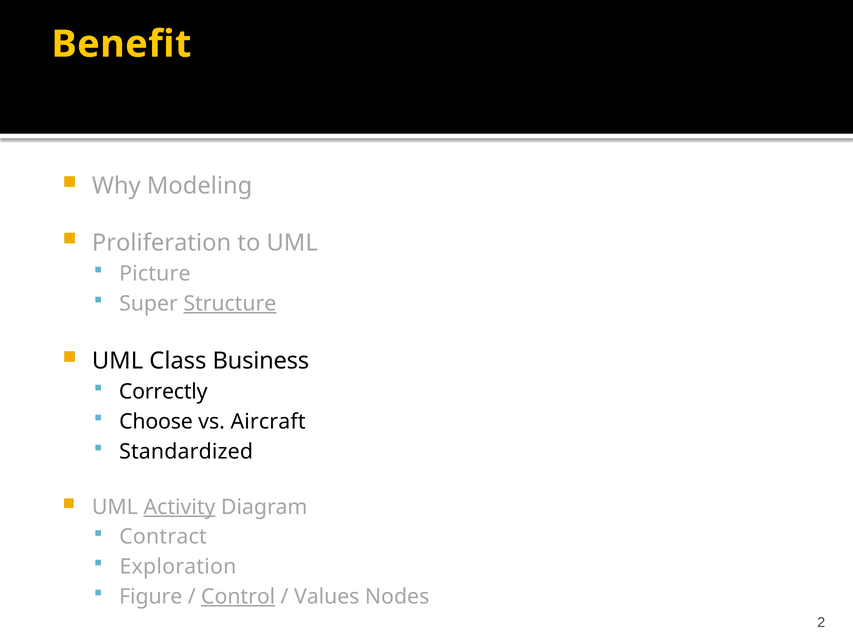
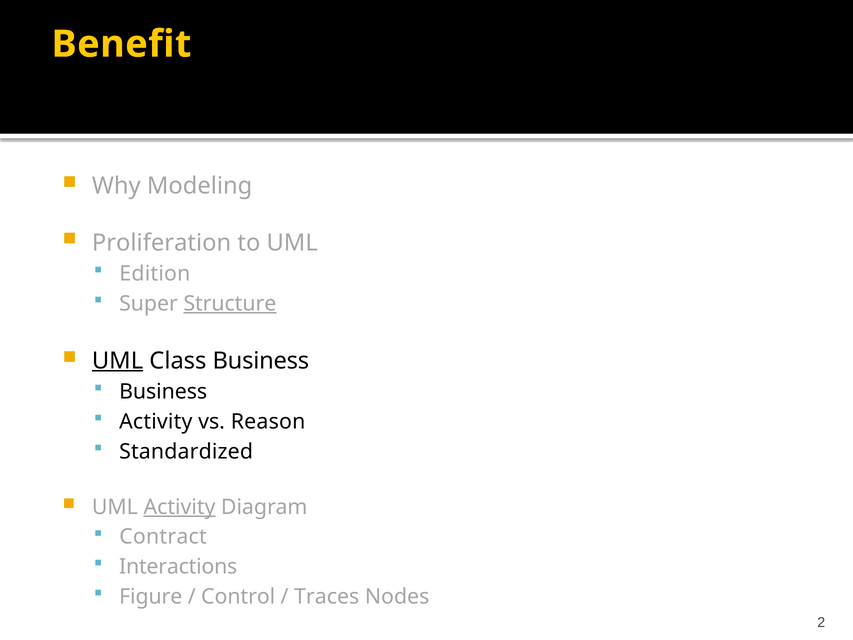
Picture: Picture -> Edition (155, 274)
UML underline: none -> present (118, 361)
Correctly: Correctly -> Business (163, 392)
Choose: Choose -> Activity (156, 422)
Aircraft: Aircraft -> Reason (268, 422)
Exploration: Exploration -> Interactions (178, 567)
Control underline: present -> none (238, 596)
Values: Values -> Traces (327, 596)
